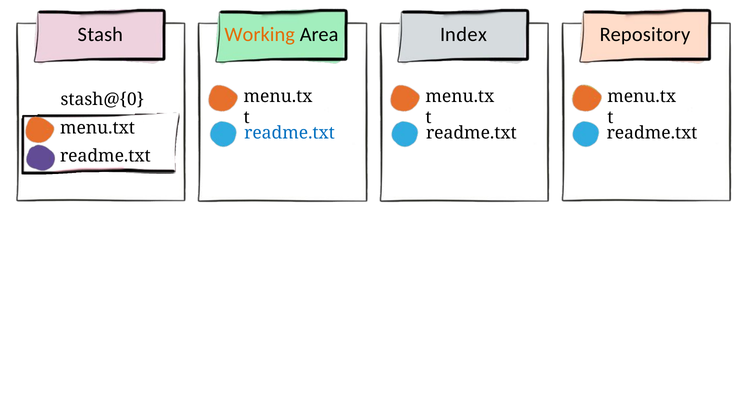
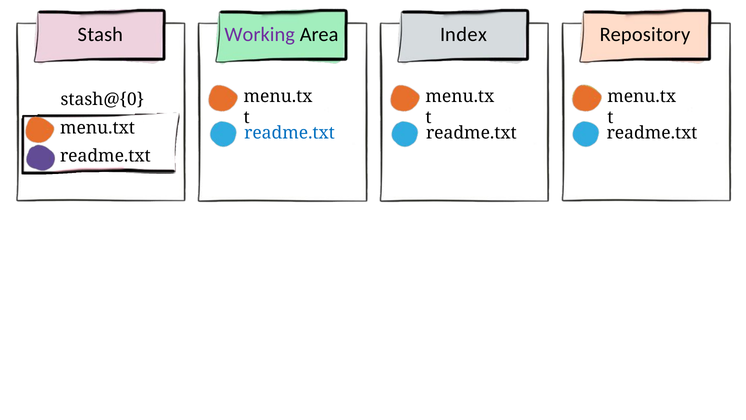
Working colour: orange -> purple (260, 35)
